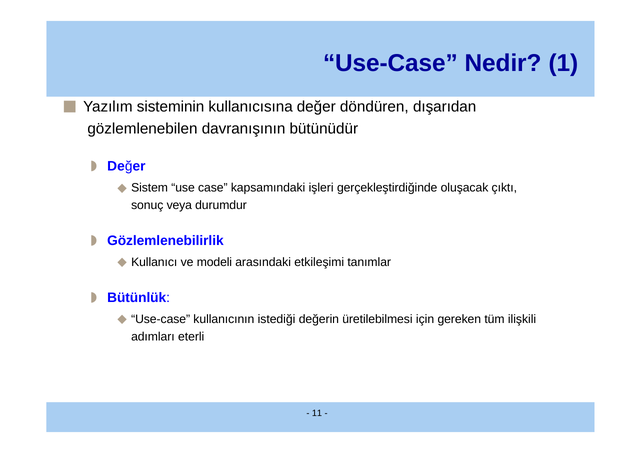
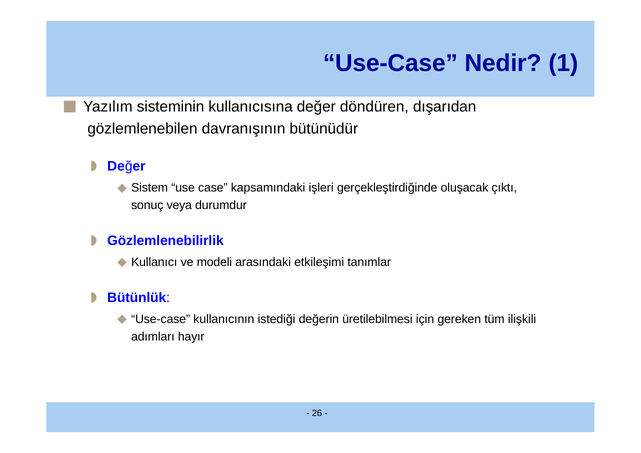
eterli: eterli -> hayır (191, 337)
11: 11 -> 26 (317, 413)
